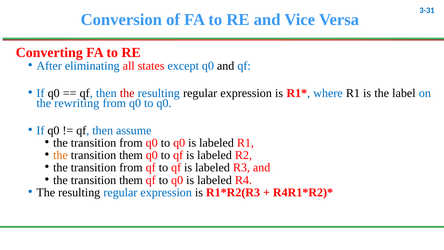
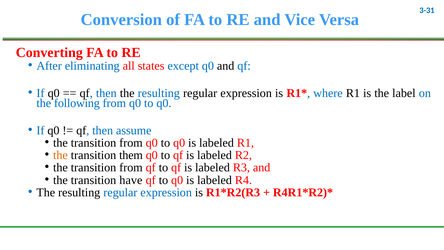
the colour: red -> black (127, 93)
rewriting: rewriting -> following (77, 103)
them: them -> have (131, 180)
